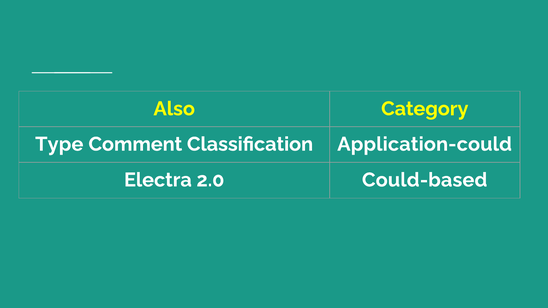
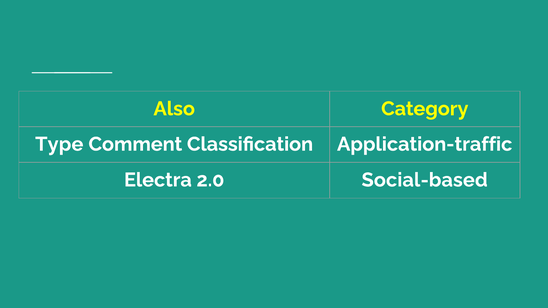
Application-could: Application-could -> Application-traffic (425, 144)
Could-based: Could-based -> Social-based (425, 180)
